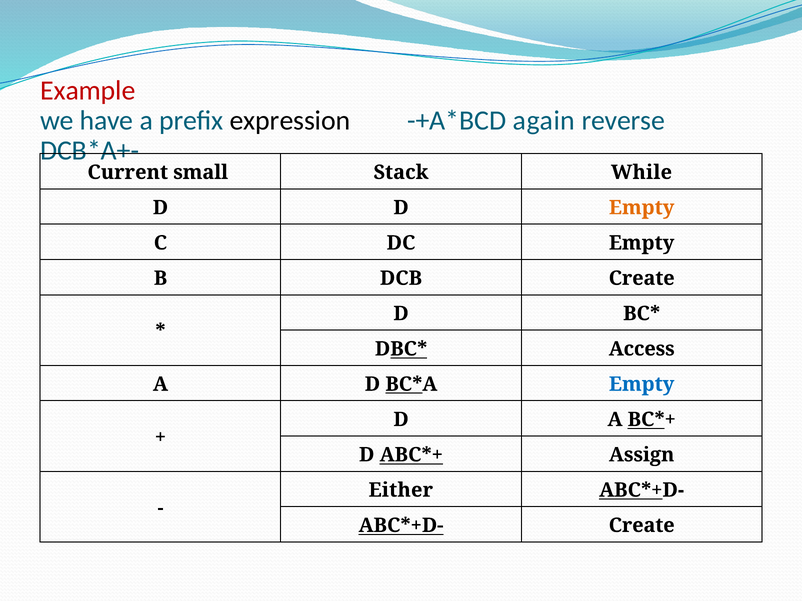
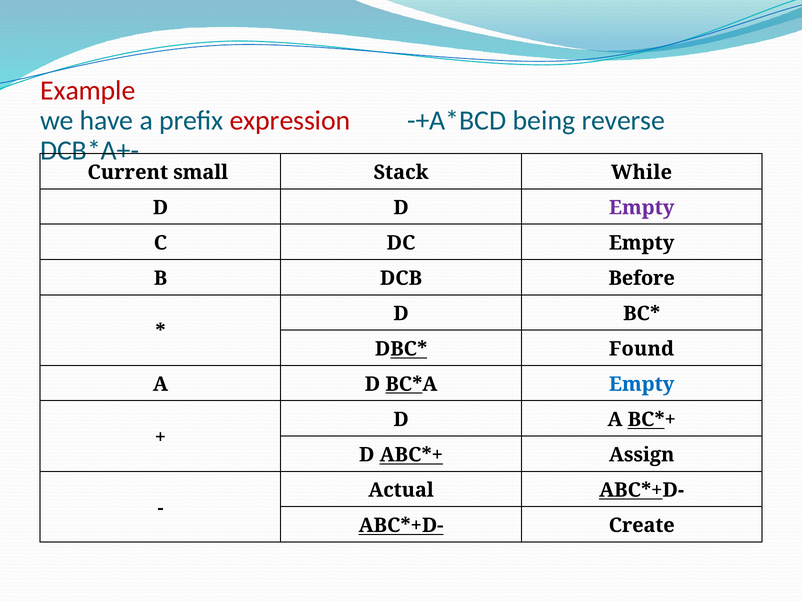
expression colour: black -> red (290, 121)
again: again -> being (544, 121)
Empty colour: orange -> purple (642, 208)
DCB Create: Create -> Before (642, 278)
Access: Access -> Found (641, 349)
Either: Either -> Actual (401, 490)
